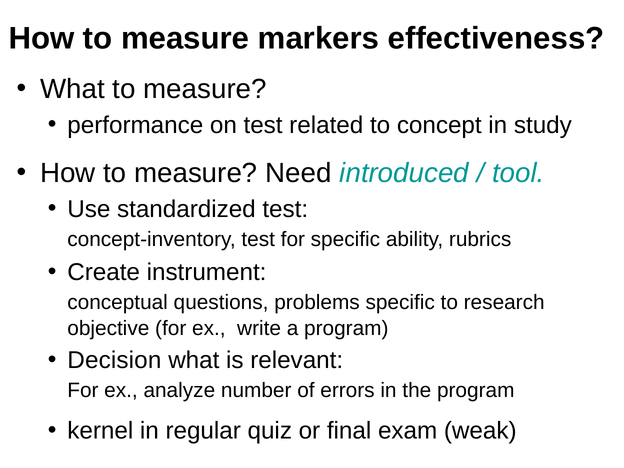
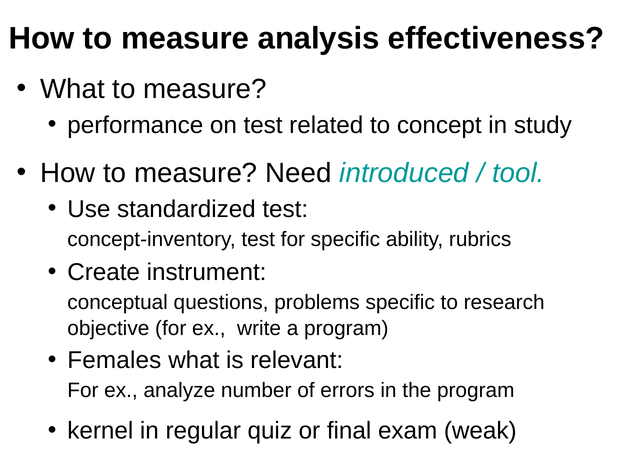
markers: markers -> analysis (319, 39)
Decision: Decision -> Females (114, 360)
